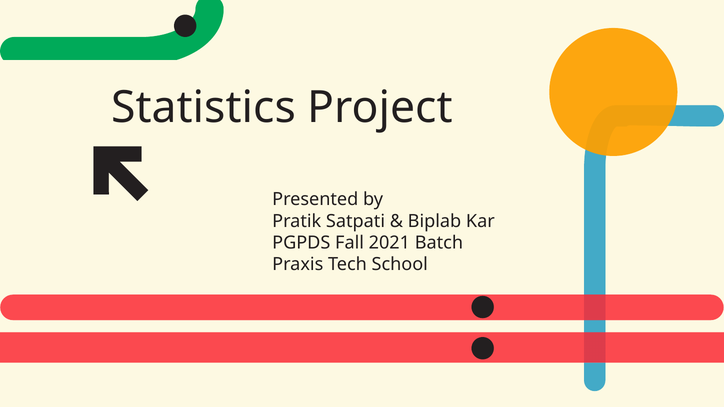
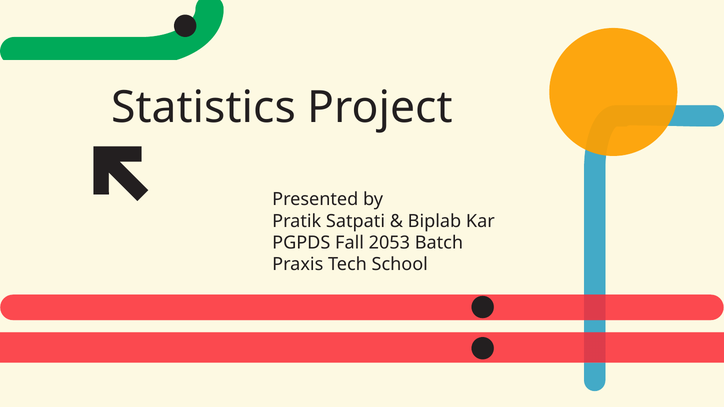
2021: 2021 -> 2053 (389, 243)
